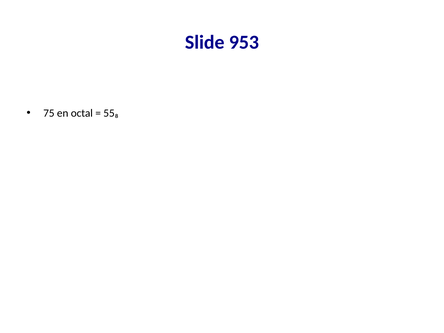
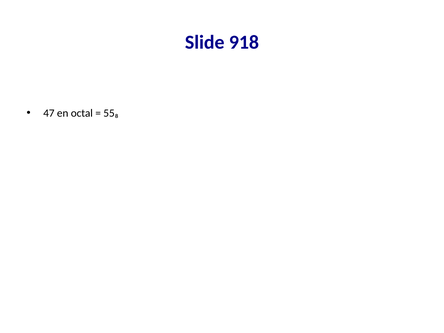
953: 953 -> 918 (244, 42)
75: 75 -> 47 (49, 113)
